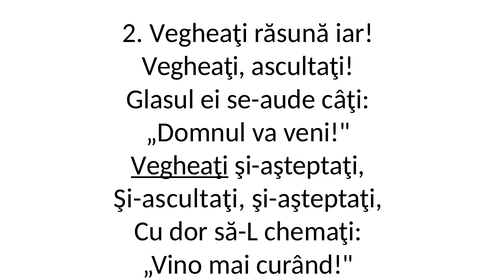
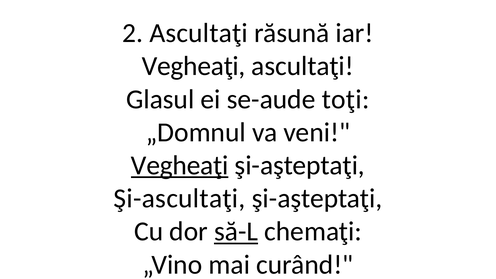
2 Vegheaţi: Vegheaţi -> Ascultaţi (199, 33)
câţi: câţi -> toţi (346, 99)
să-L underline: none -> present (236, 232)
